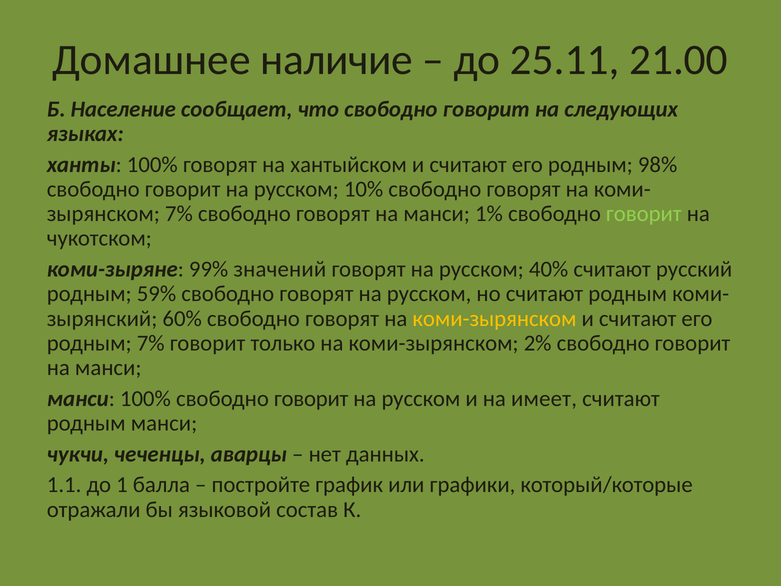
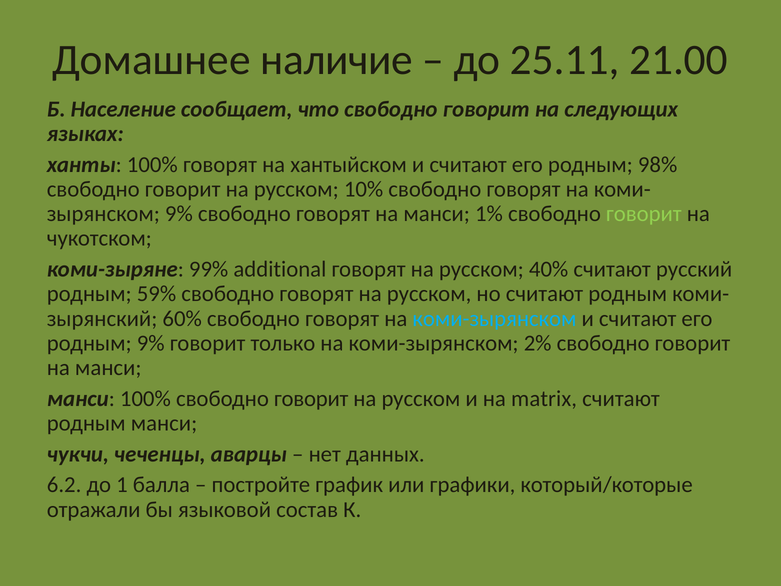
7%: 7% -> 9% (179, 214)
значений: значений -> additional (280, 269)
коми-зырянском colour: yellow -> light blue (494, 318)
родным 7%: 7% -> 9% (151, 343)
имеет: имеет -> matrix (544, 398)
1.1: 1.1 -> 6.2 (64, 485)
